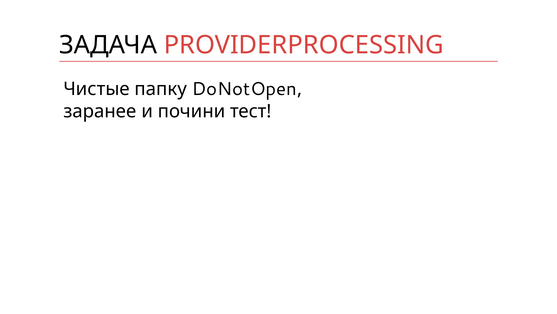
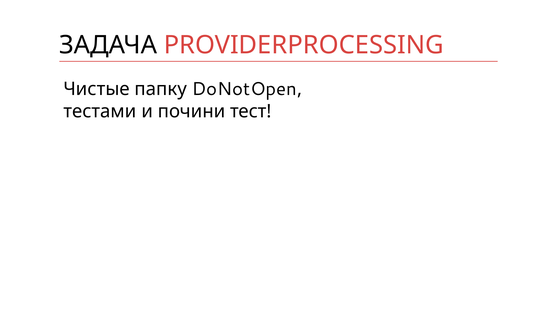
заранее: заранее -> тестами (100, 111)
